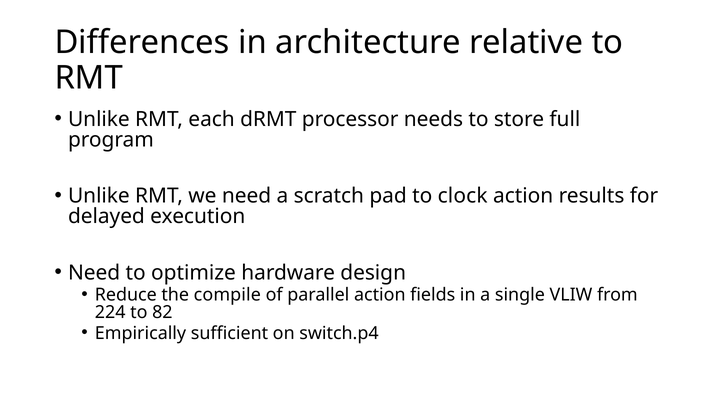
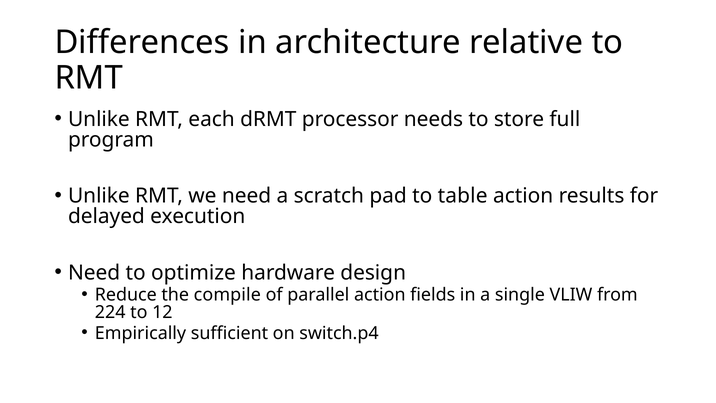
clock: clock -> table (463, 196)
82: 82 -> 12 (162, 312)
